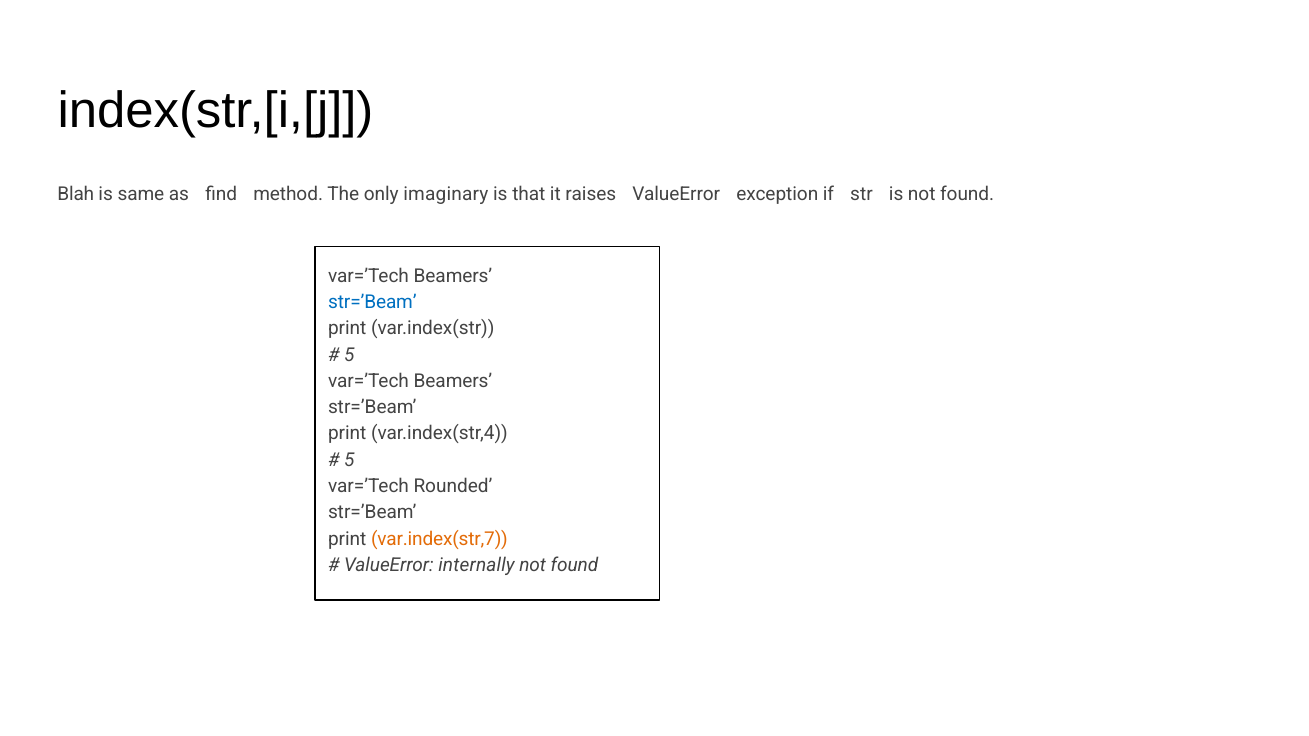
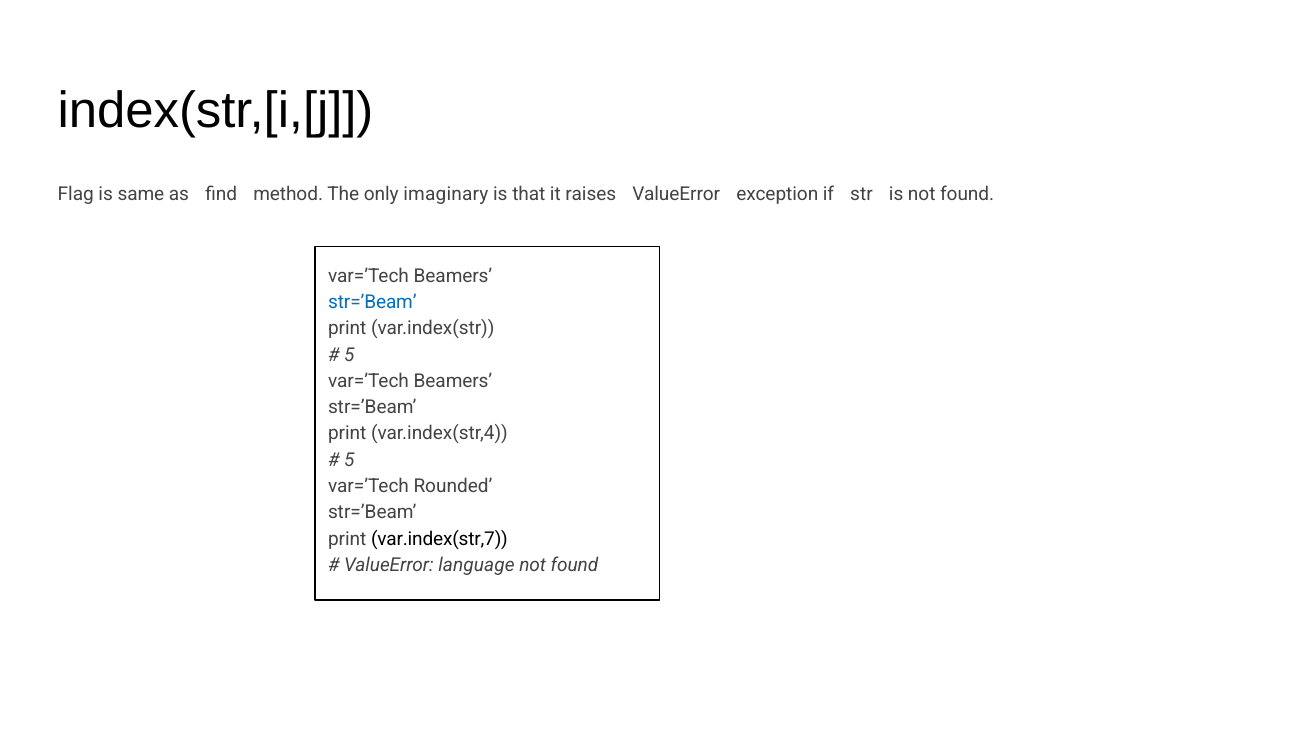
Blah: Blah -> Flag (76, 194)
var.index(str,7 colour: orange -> black (439, 539)
internally: internally -> language (477, 565)
